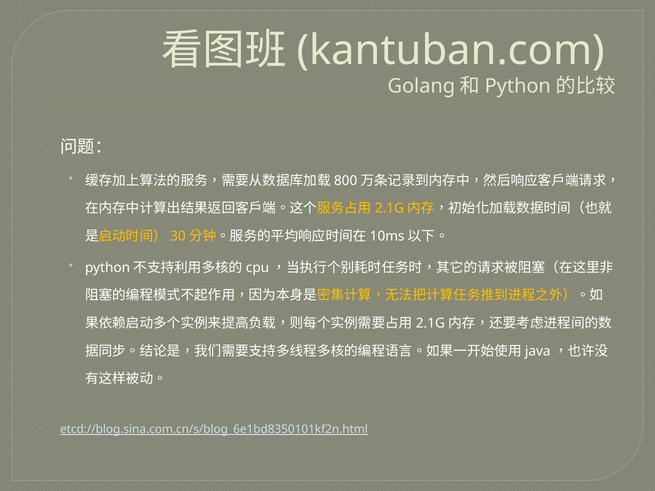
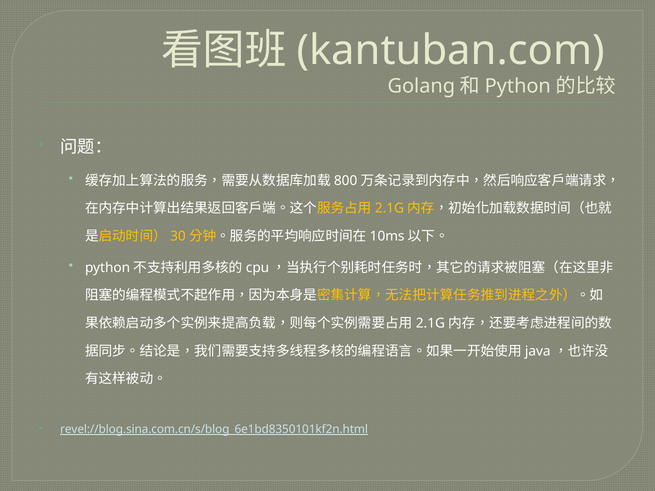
etcd://blog.sina.com.cn/s/blog_6e1bd8350101kf2n.html: etcd://blog.sina.com.cn/s/blog_6e1bd8350101kf2n.html -> revel://blog.sina.com.cn/s/blog_6e1bd8350101kf2n.html (214, 429)
